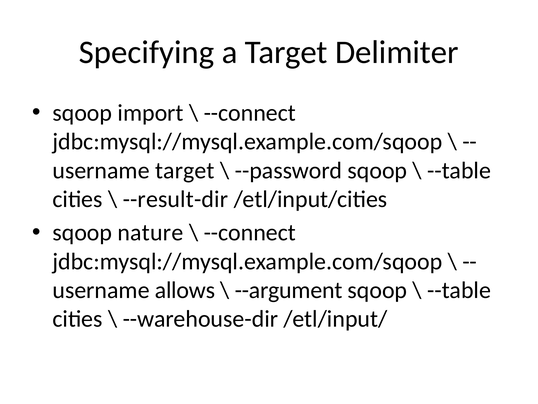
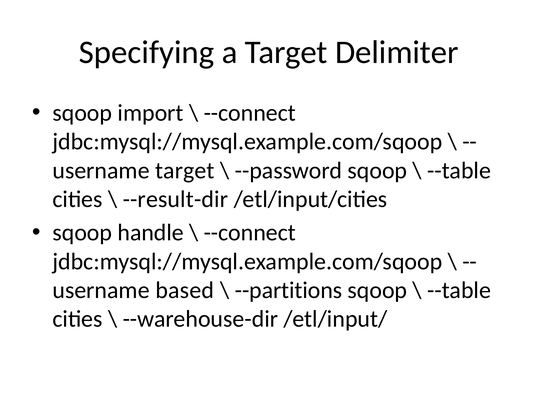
nature: nature -> handle (151, 232)
allows: allows -> based (185, 290)
--argument: --argument -> --partitions (288, 290)
